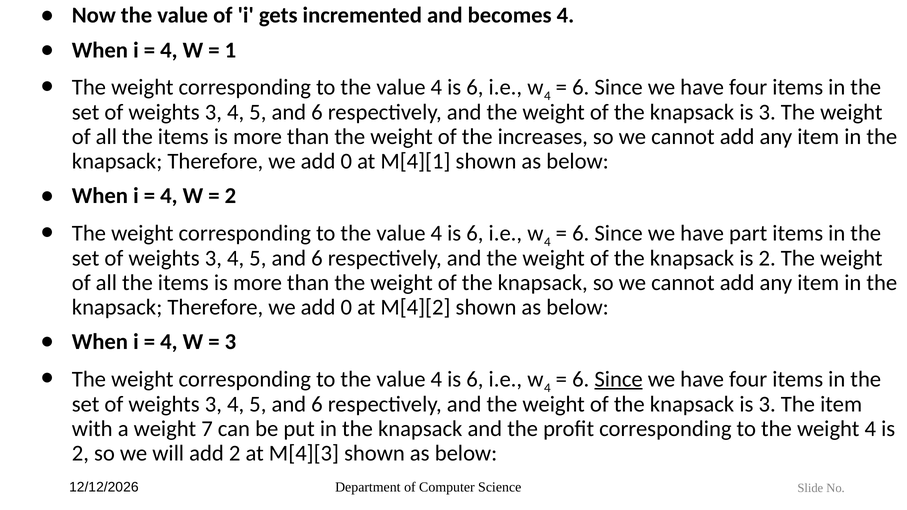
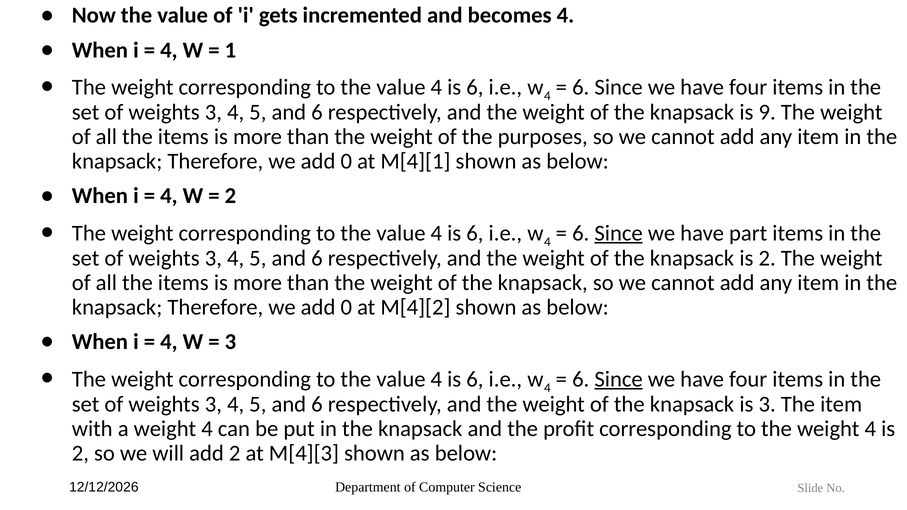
3: 3 -> 9 (767, 112)
increases: increases -> purposes (543, 137)
Since underline: none -> present (619, 233)
a weight 7: 7 -> 4 (207, 429)
